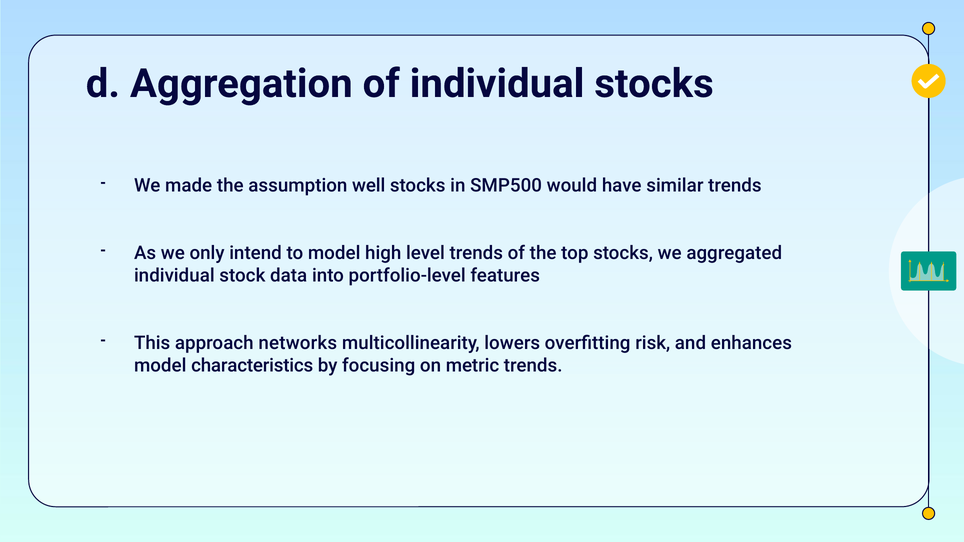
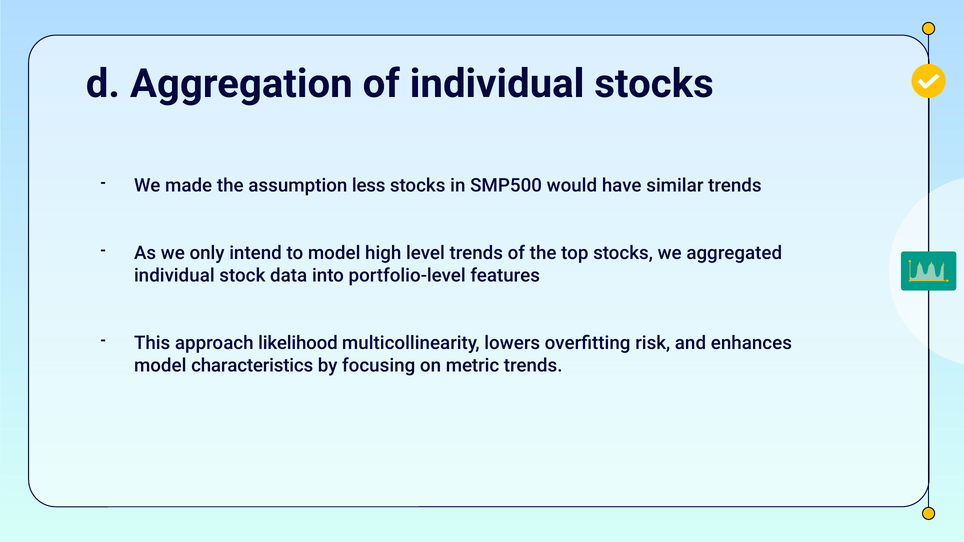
well: well -> less (369, 186)
networks: networks -> likelihood (298, 343)
